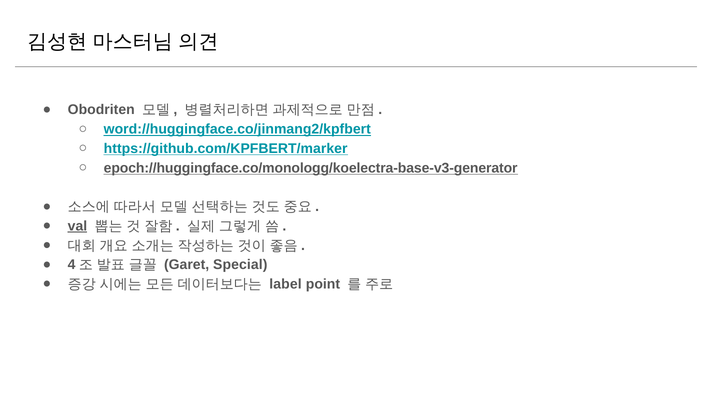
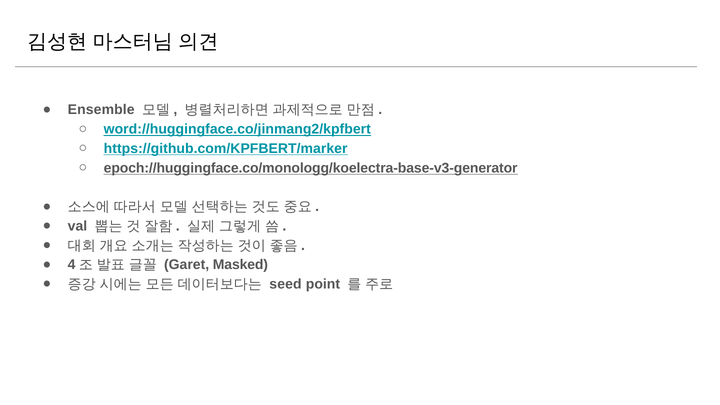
Obodriten: Obodriten -> Ensemble (101, 110)
val underline: present -> none (77, 226)
Special: Special -> Masked (240, 265)
label: label -> seed (286, 284)
